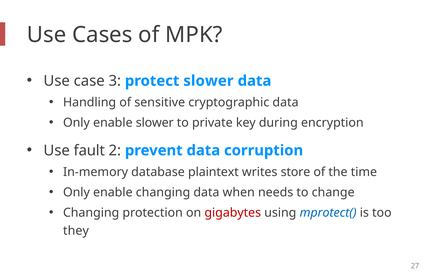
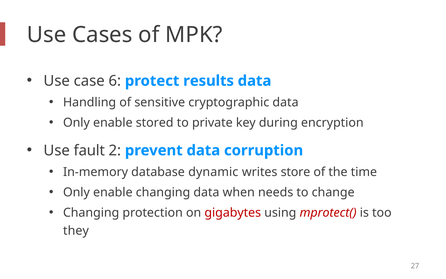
3: 3 -> 6 (115, 81)
protect slower: slower -> results (209, 81)
enable slower: slower -> stored (155, 123)
plaintext: plaintext -> dynamic (213, 172)
mprotect( colour: blue -> red (328, 213)
